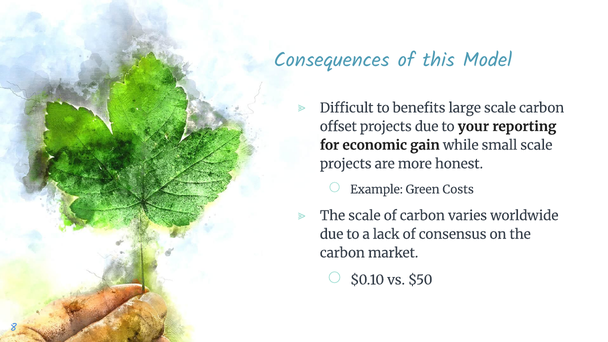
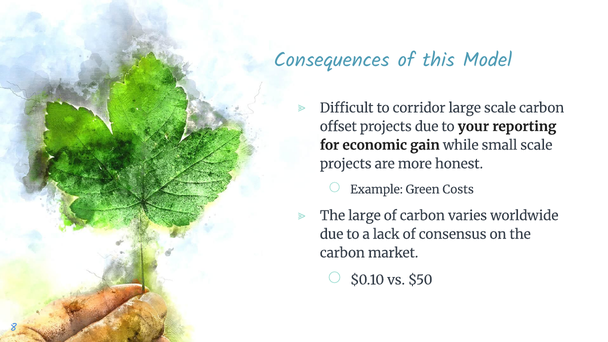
benefits: benefits -> corridor (419, 108)
The scale: scale -> large (365, 216)
